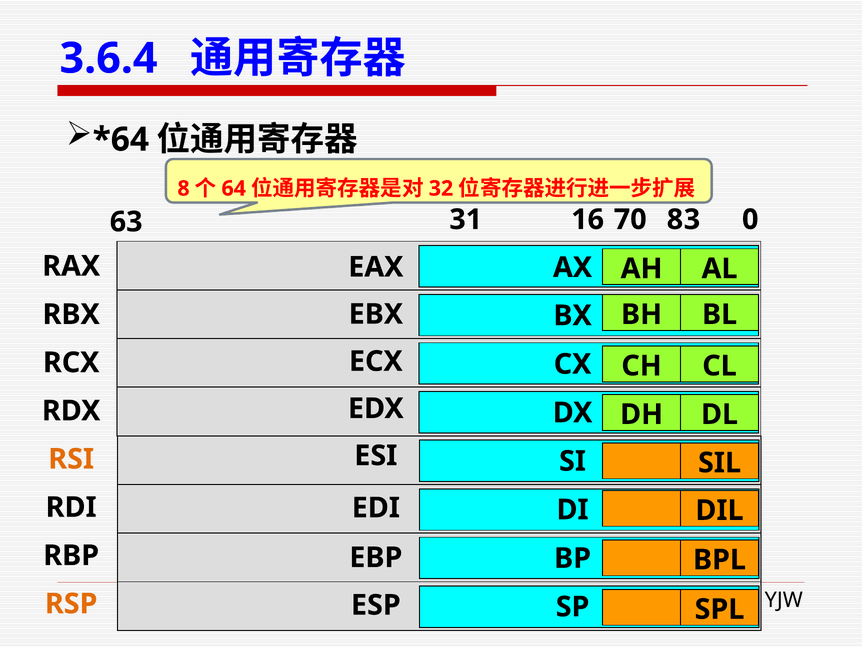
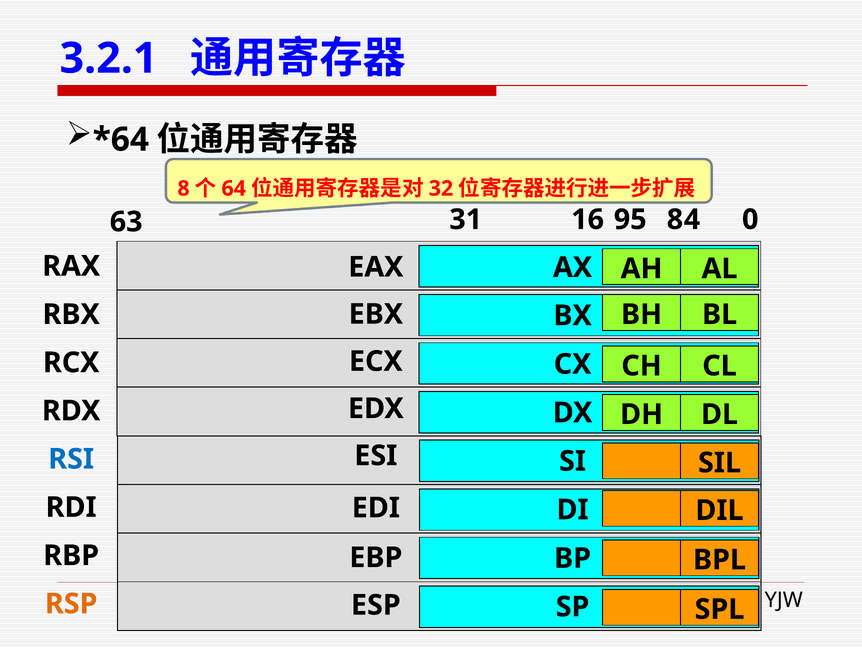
3.6.4: 3.6.4 -> 3.2.1 (109, 58)
70: 70 -> 95 (630, 219)
3: 3 -> 4 (692, 219)
RSI colour: orange -> blue (71, 459)
